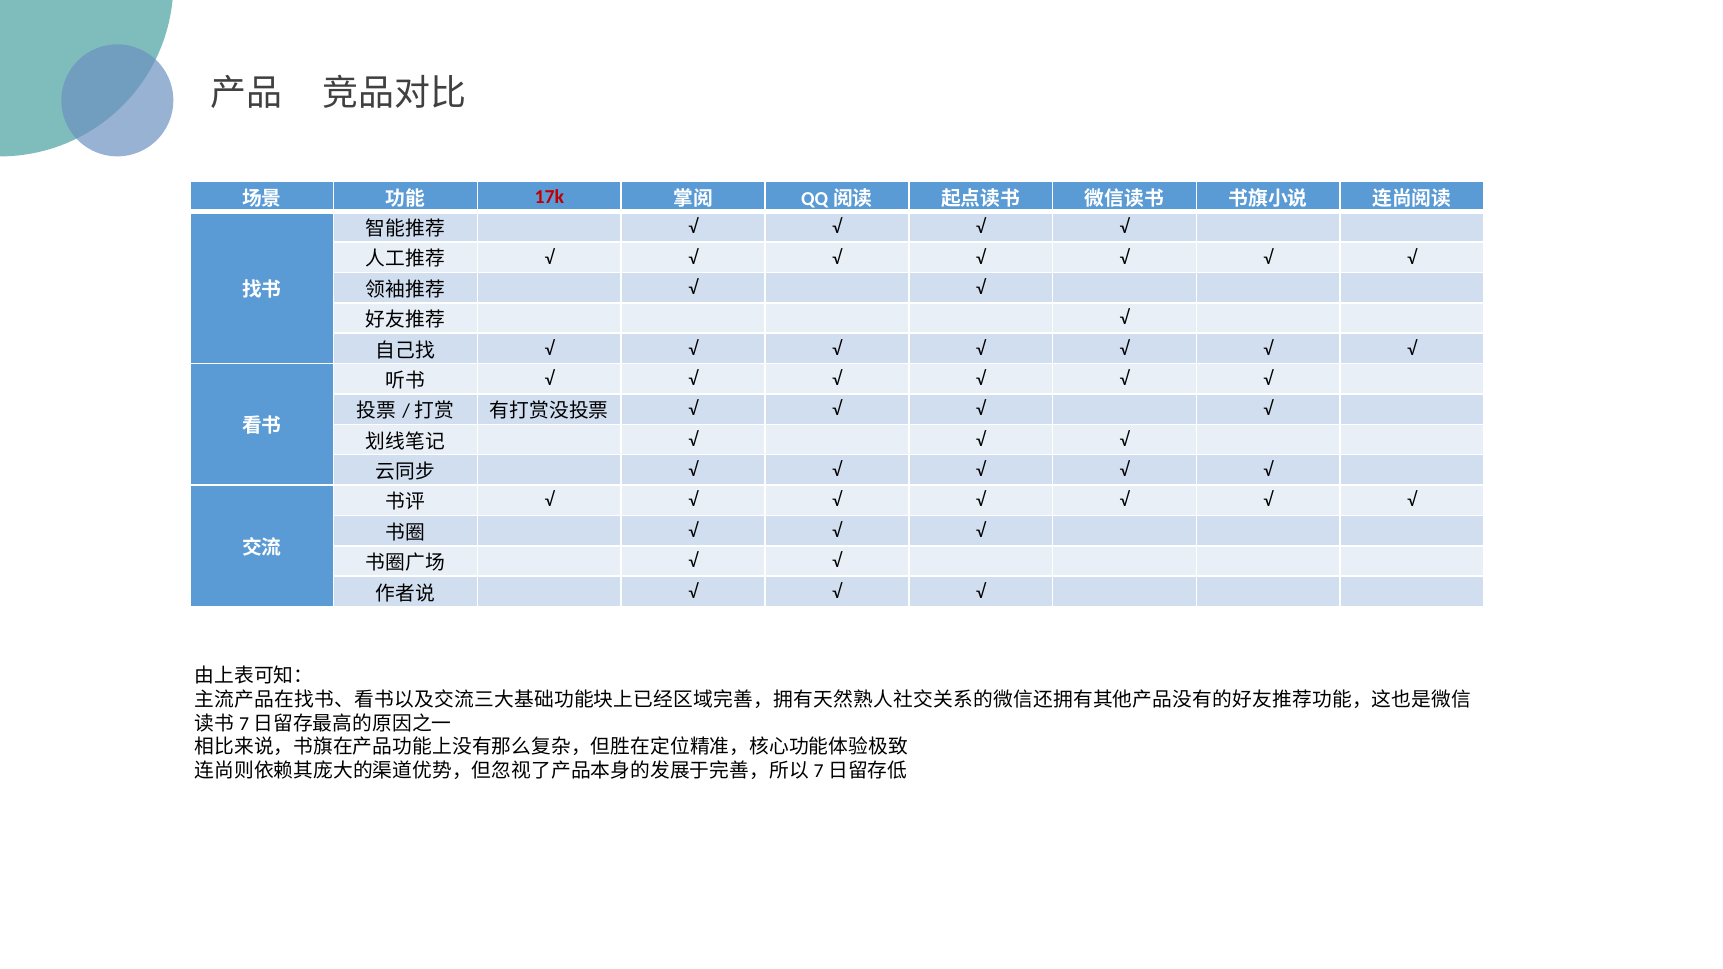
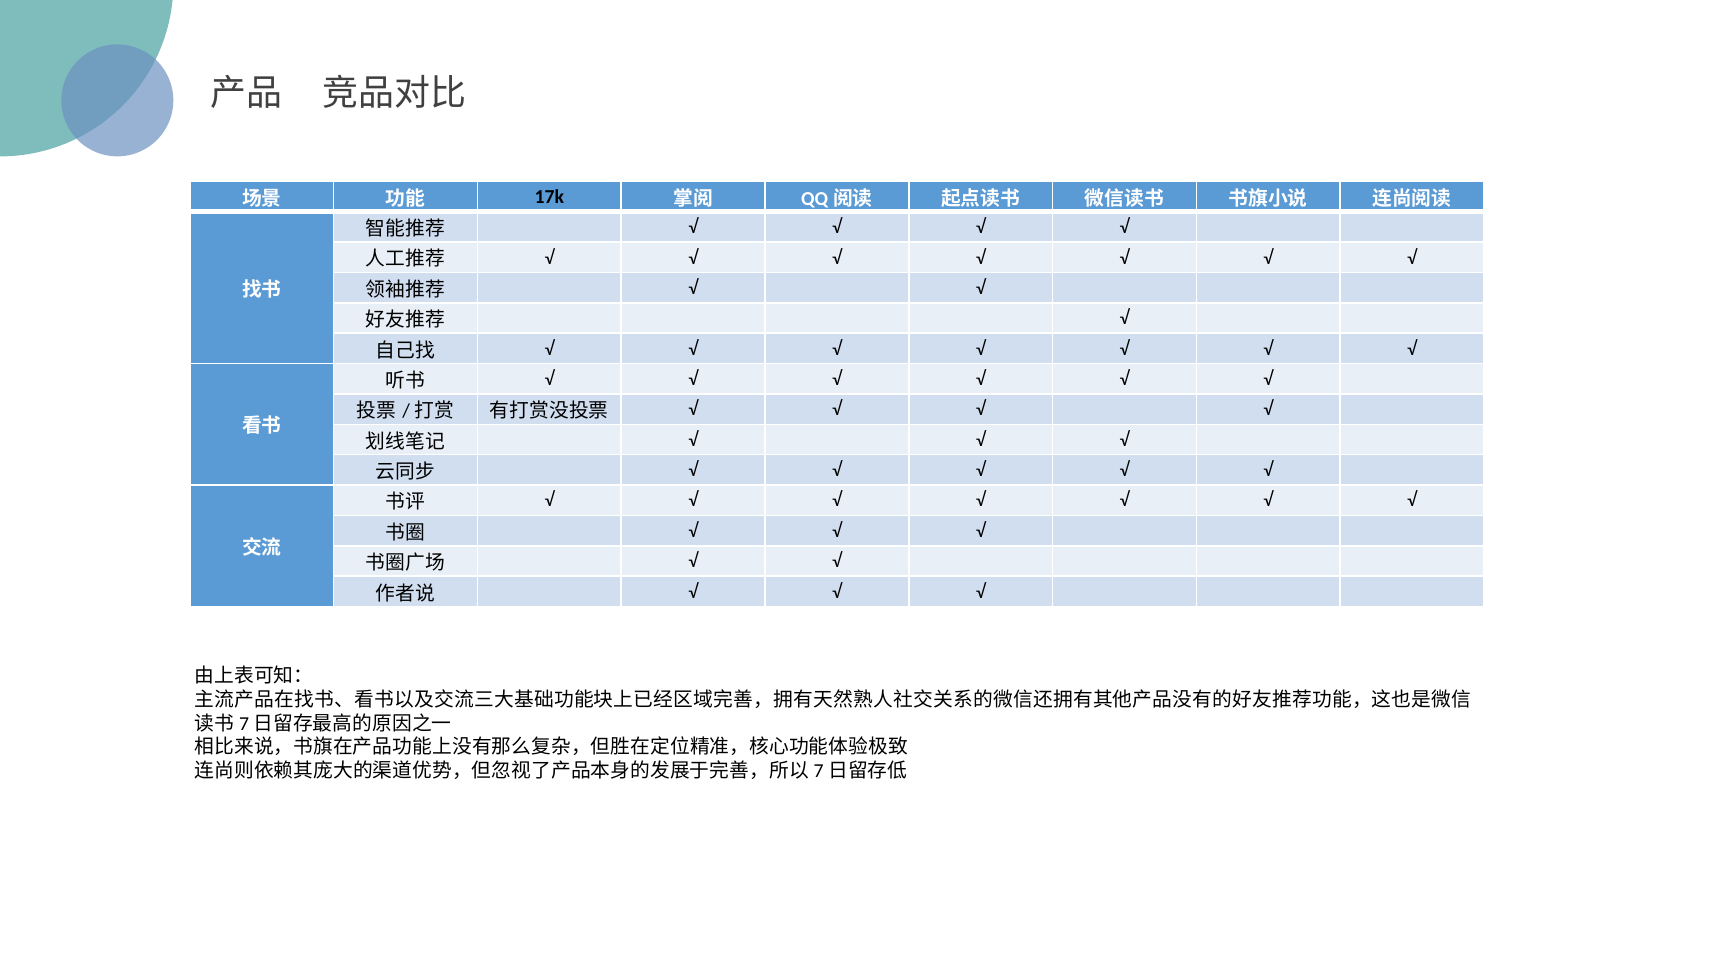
17k colour: red -> black (549, 197)
